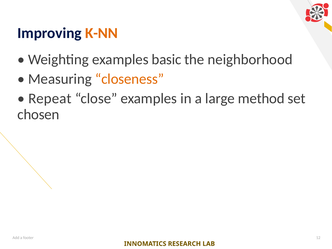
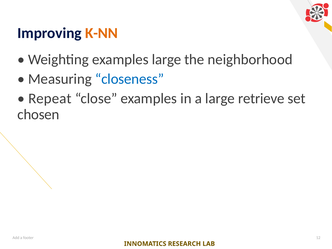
examples basic: basic -> large (167, 60)
closeness colour: orange -> blue (130, 79)
method: method -> retrieve (261, 98)
